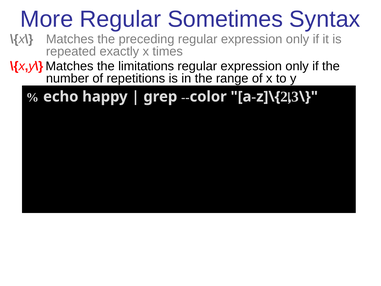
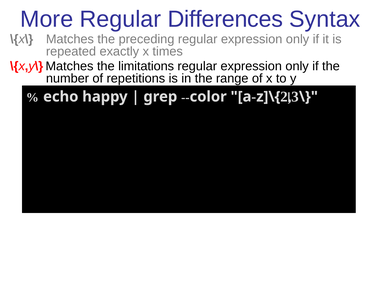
Sometimes: Sometimes -> Differences (225, 19)
